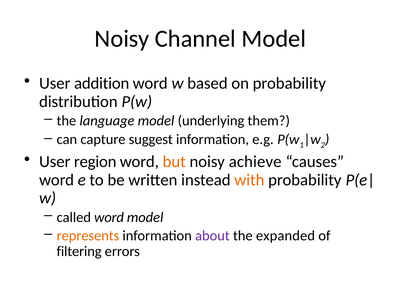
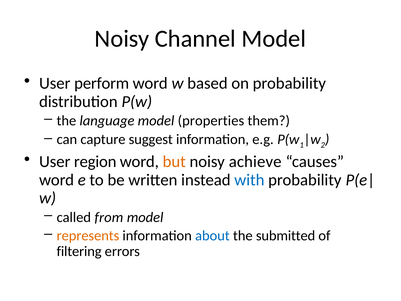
addition: addition -> perform (102, 83)
underlying: underlying -> properties (211, 121)
with colour: orange -> blue (249, 180)
called word: word -> from (109, 217)
about colour: purple -> blue (212, 236)
expanded: expanded -> submitted (286, 236)
